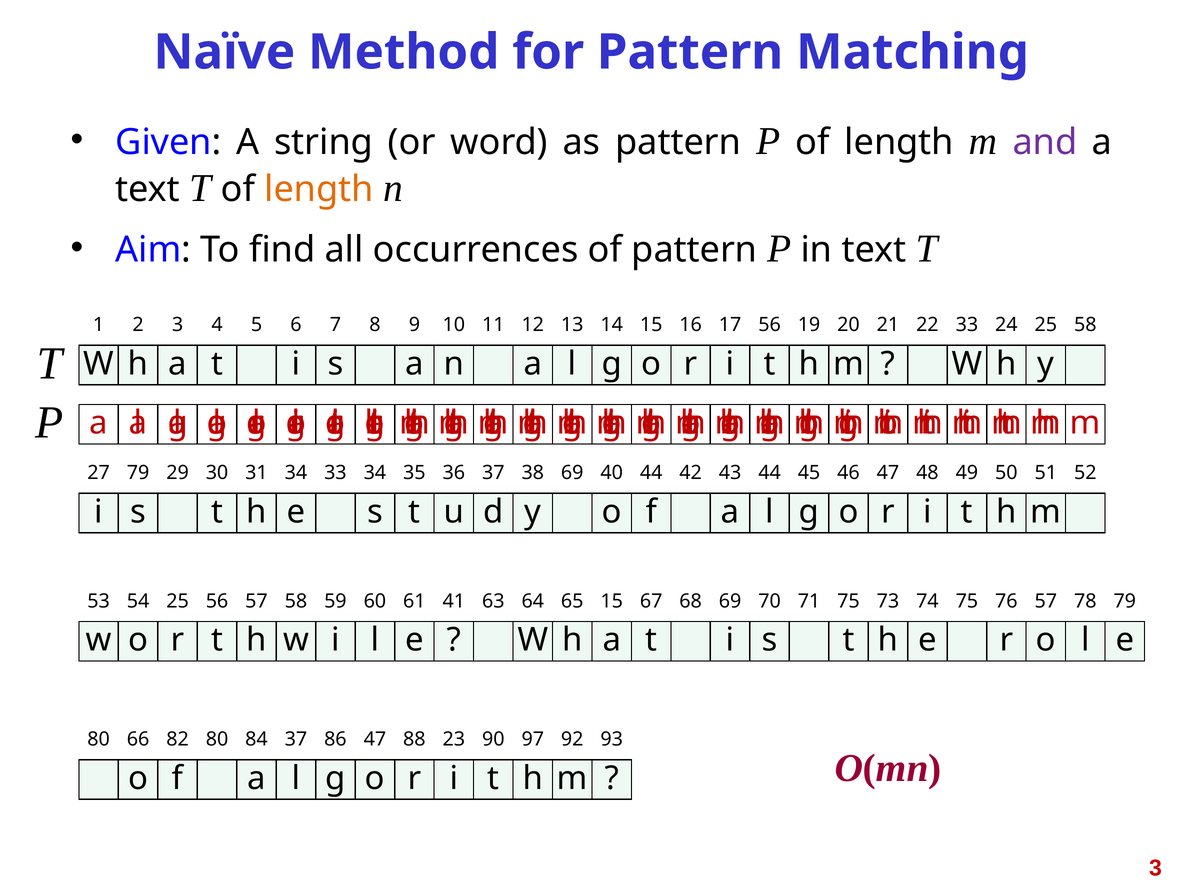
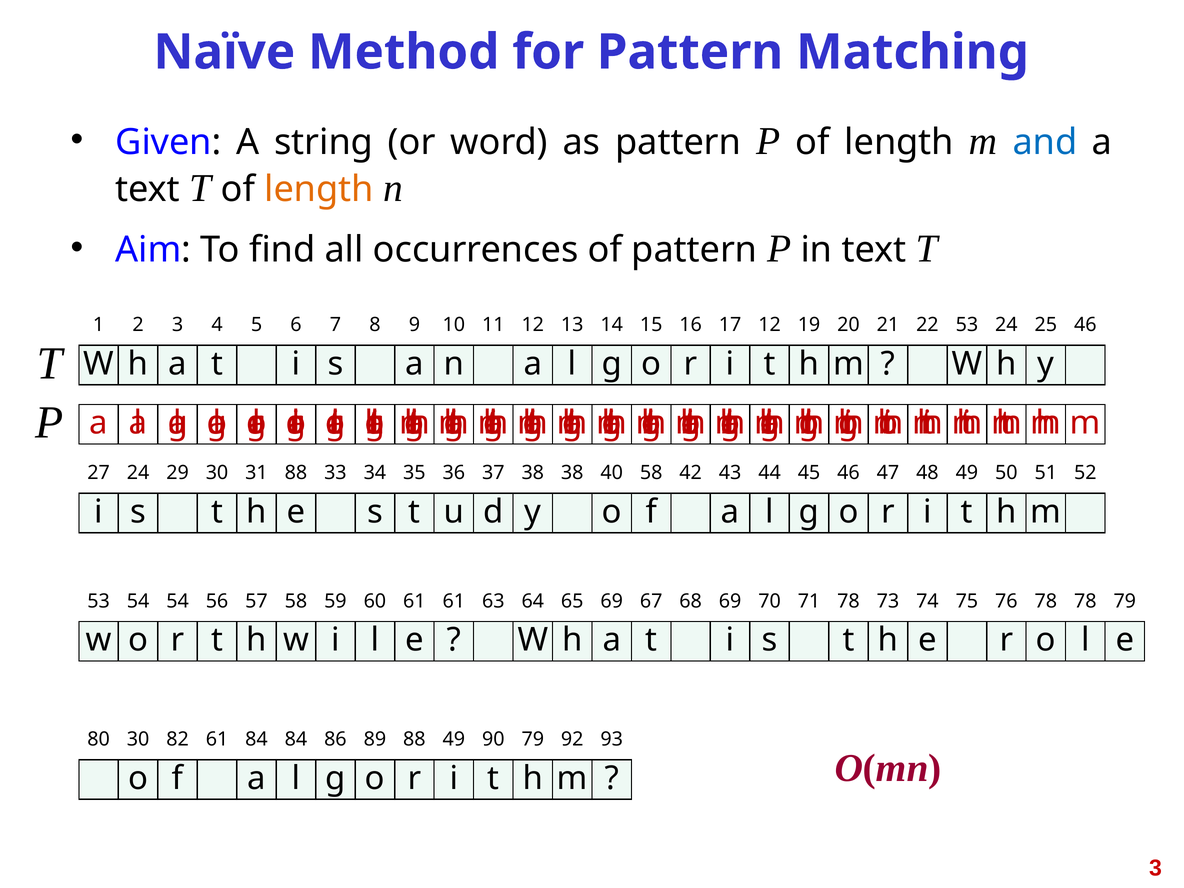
and colour: purple -> blue (1045, 142)
17 56: 56 -> 12 (770, 325)
22 33: 33 -> 53 (967, 325)
25 58: 58 -> 46 (1085, 325)
27 79: 79 -> 24 (138, 473)
31 34: 34 -> 88 (296, 473)
38 69: 69 -> 38 (572, 473)
40 44: 44 -> 58 (651, 473)
54 25: 25 -> 54 (178, 601)
61 41: 41 -> 61 (454, 601)
65 15: 15 -> 69 (612, 601)
71 75: 75 -> 78 (849, 601)
76 57: 57 -> 78 (1046, 601)
80 66: 66 -> 30 (138, 739)
82 80: 80 -> 61 (217, 739)
84 37: 37 -> 84 (296, 739)
86 47: 47 -> 89 (375, 739)
88 23: 23 -> 49 (454, 739)
90 97: 97 -> 79 (533, 739)
